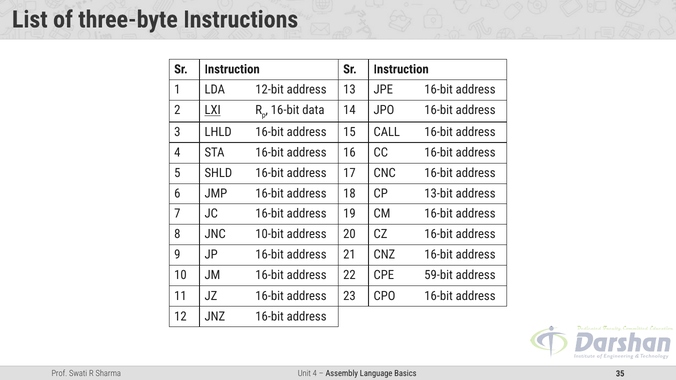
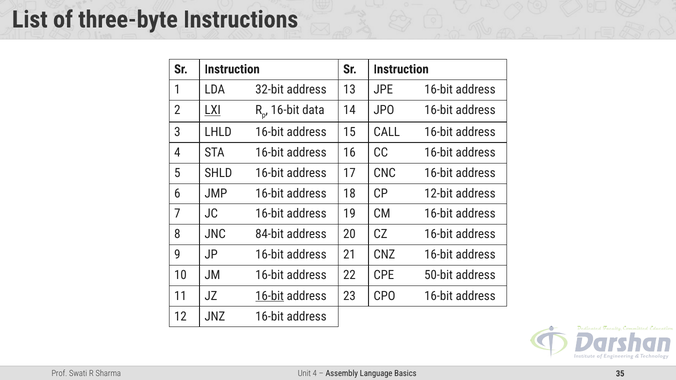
12-bit: 12-bit -> 32-bit (270, 90)
13-bit: 13-bit -> 12-bit (439, 194)
10-bit: 10-bit -> 84-bit (270, 234)
59-bit: 59-bit -> 50-bit (439, 275)
16-bit underline: none -> present (270, 296)
